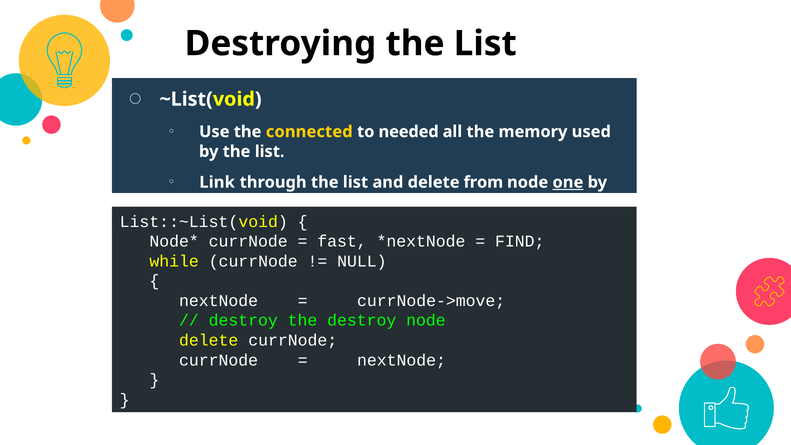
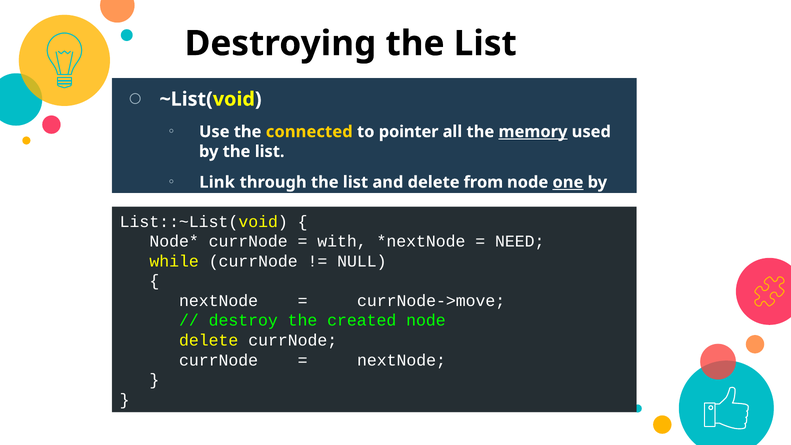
needed: needed -> pointer (409, 132)
memory underline: none -> present (533, 132)
fast: fast -> with (342, 241)
FIND: FIND -> NEED (520, 241)
the destroy: destroy -> created (362, 320)
